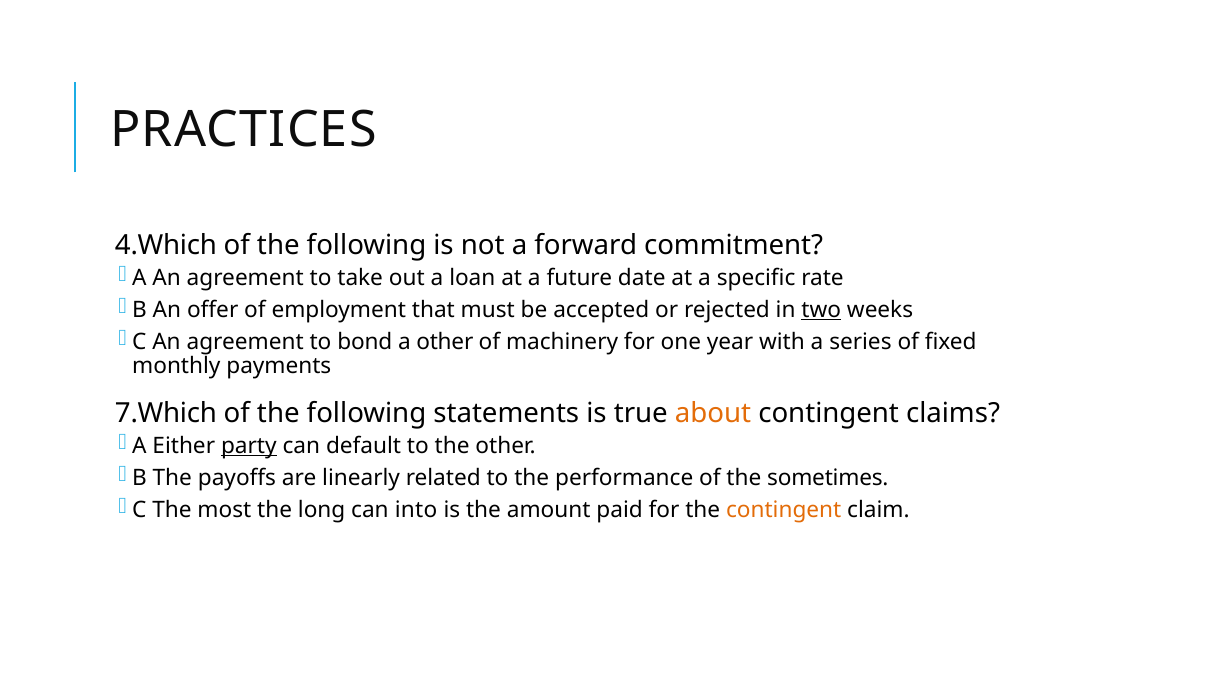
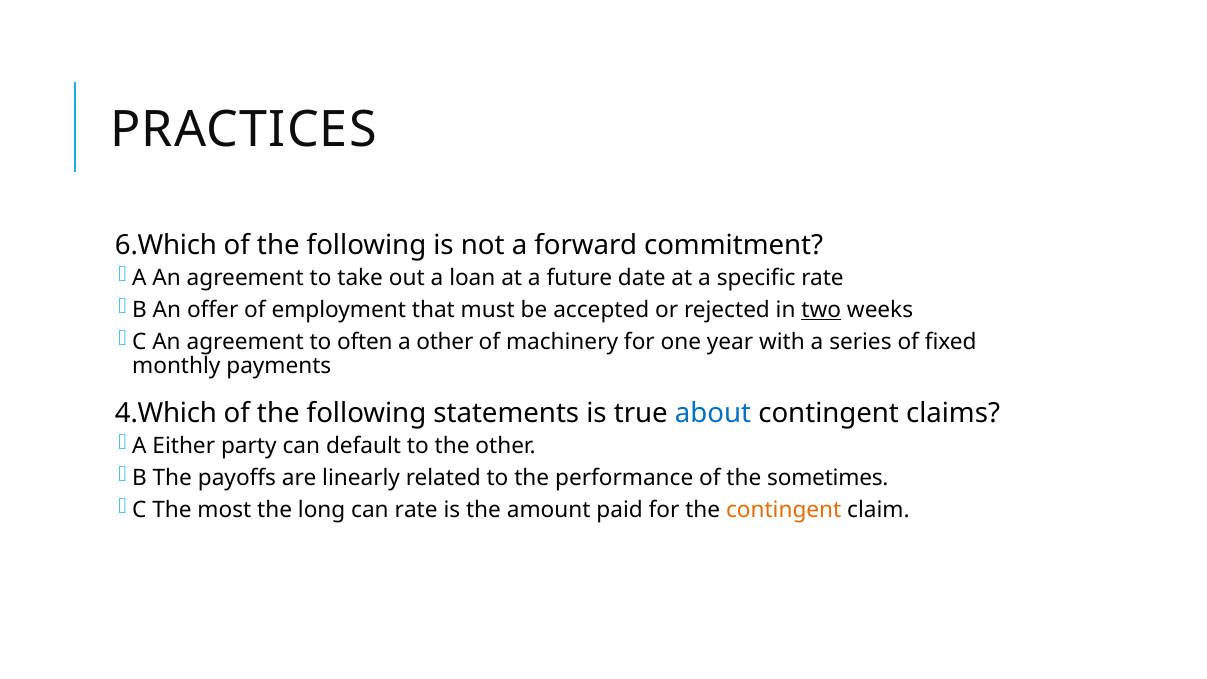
4.Which: 4.Which -> 6.Which (166, 246)
bond: bond -> often (365, 342)
7.Which: 7.Which -> 4.Which (166, 413)
about colour: orange -> blue (713, 413)
party underline: present -> none (249, 446)
can into: into -> rate (416, 510)
